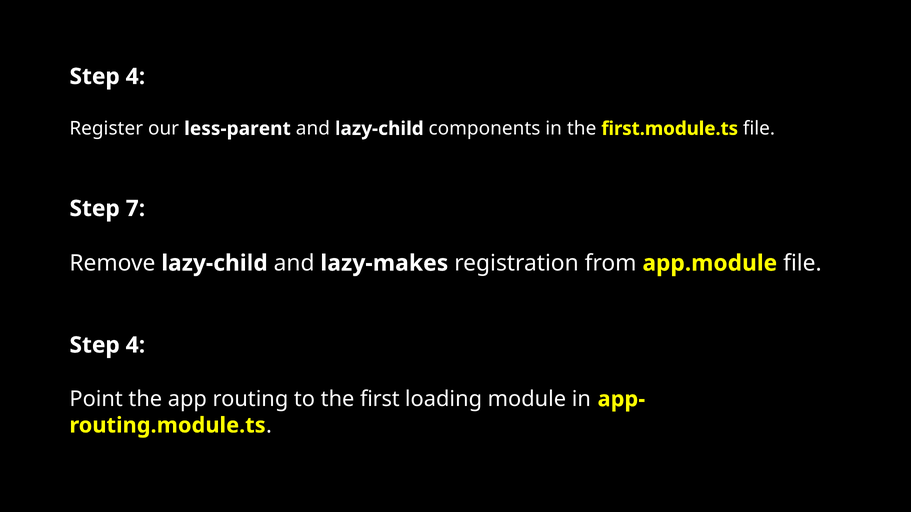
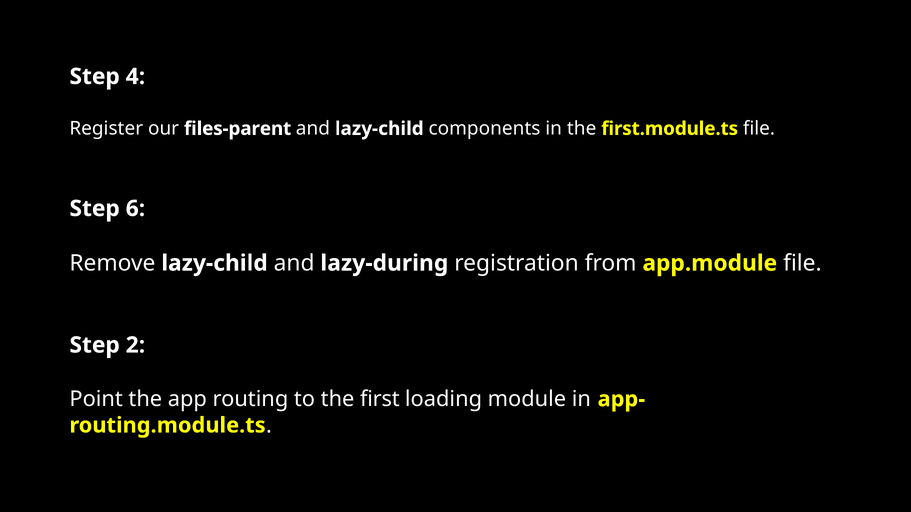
less-parent: less-parent -> files-parent (238, 129)
7: 7 -> 6 (135, 209)
lazy-makes: lazy-makes -> lazy-during (384, 263)
4: 4 -> 2 (135, 345)
